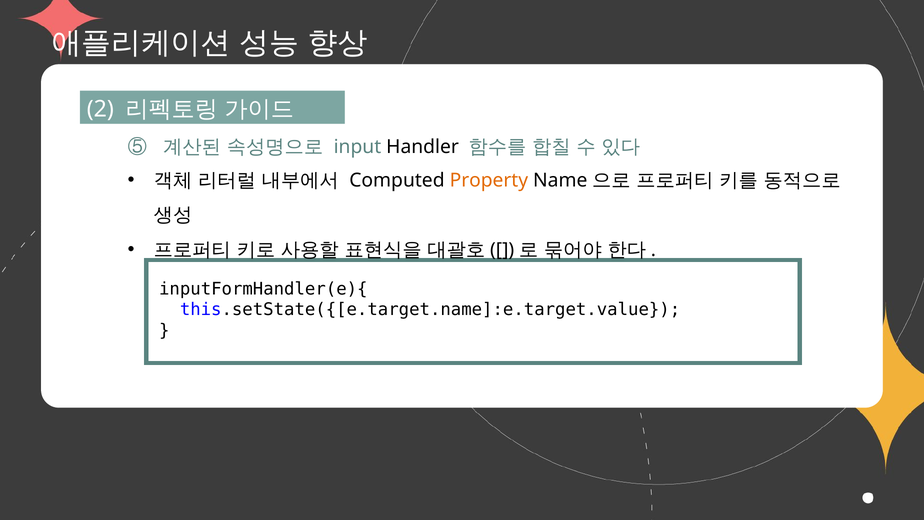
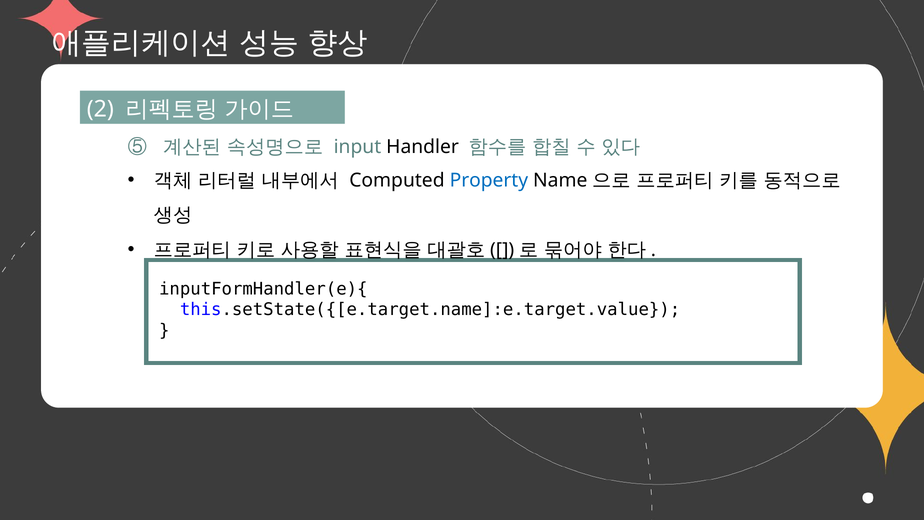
Property colour: orange -> blue (489, 180)
